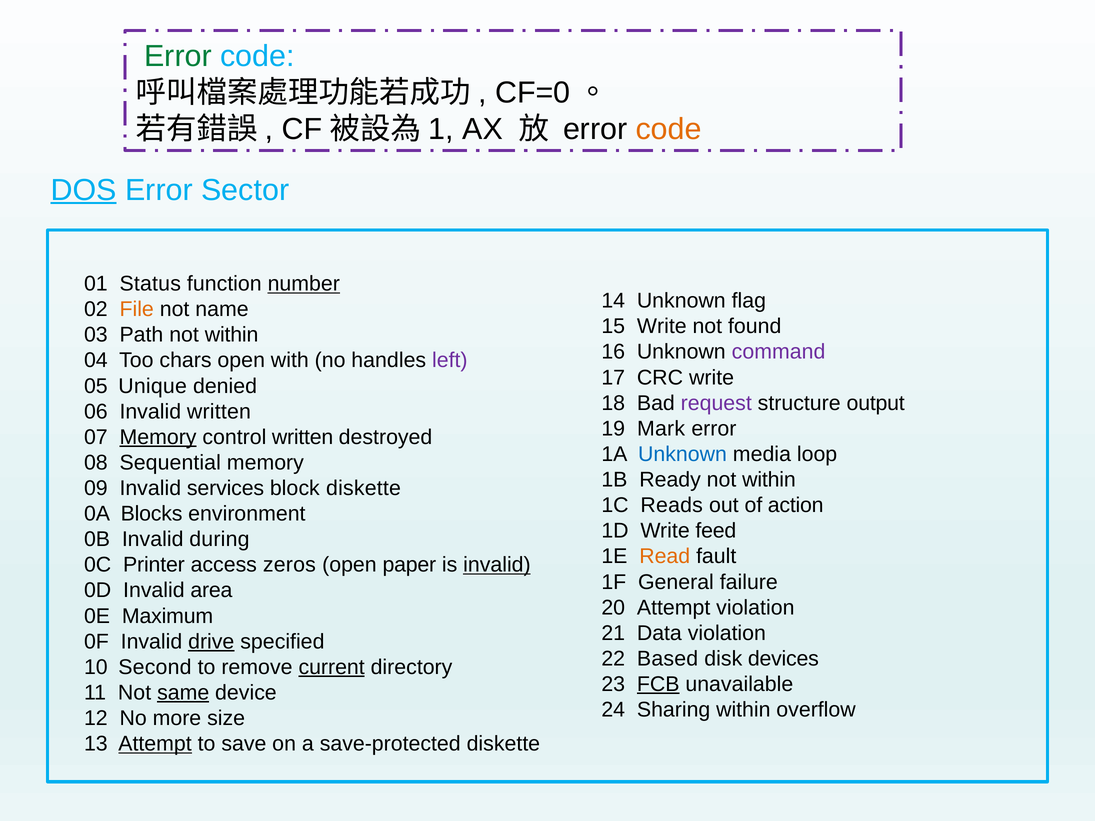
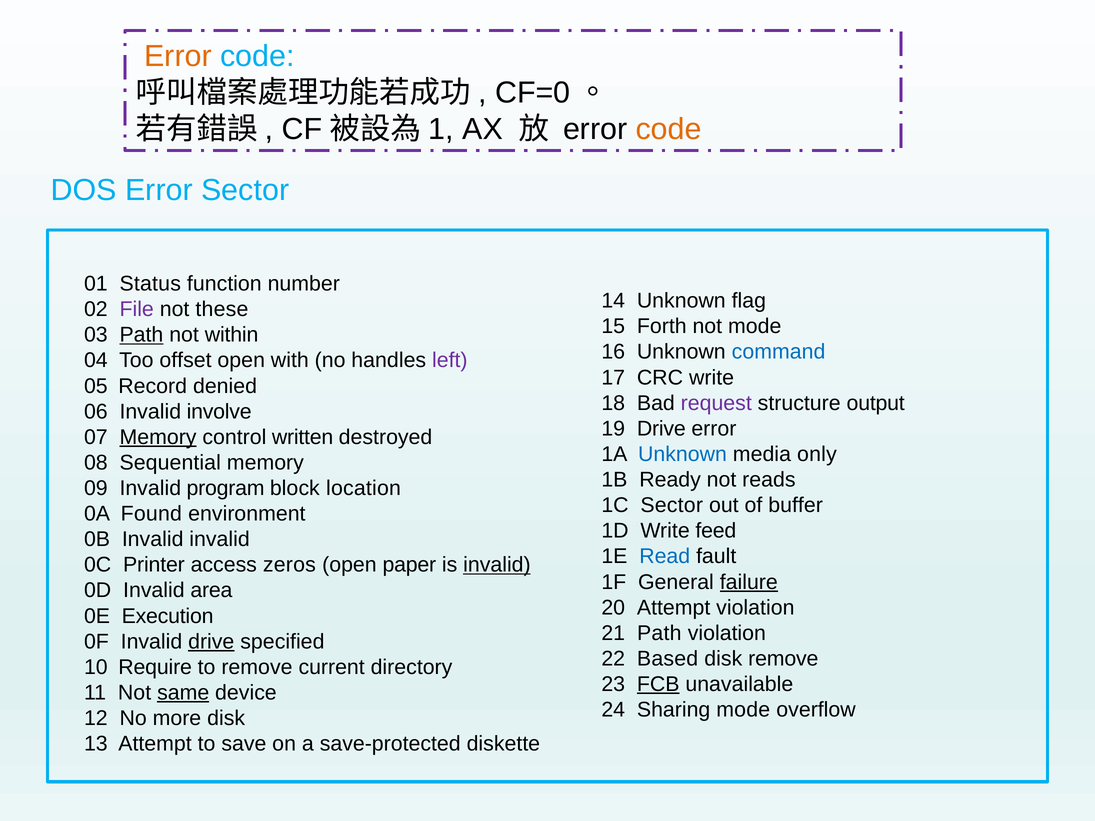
Error colour: green -> orange (178, 56)
DOS underline: present -> none (84, 190)
number underline: present -> none (304, 284)
File colour: orange -> purple (137, 309)
name: name -> these (222, 309)
15 Write: Write -> Forth (662, 327)
not found: found -> mode (755, 327)
Path underline: none -> present (141, 335)
command colour: purple -> blue (779, 352)
chars: chars -> offset (186, 361)
Unique: Unique -> Record (153, 386)
Invalid written: written -> involve (219, 412)
19 Mark: Mark -> Drive (661, 429)
loop: loop -> only (817, 454)
within: within -> reads (769, 480)
services: services -> program (226, 488)
block diskette: diskette -> location (363, 488)
1C Reads: Reads -> Sector (672, 505)
action: action -> buffer (796, 505)
Blocks: Blocks -> Found (151, 514)
Invalid during: during -> invalid (220, 539)
Read colour: orange -> blue (665, 557)
failure underline: none -> present (749, 582)
Maximum: Maximum -> Execution (168, 616)
21 Data: Data -> Path (659, 633)
disk devices: devices -> remove (783, 659)
Second: Second -> Require (155, 667)
current underline: present -> none (332, 667)
Sharing within: within -> mode (743, 710)
more size: size -> disk (226, 718)
Attempt underline: present -> none (155, 744)
